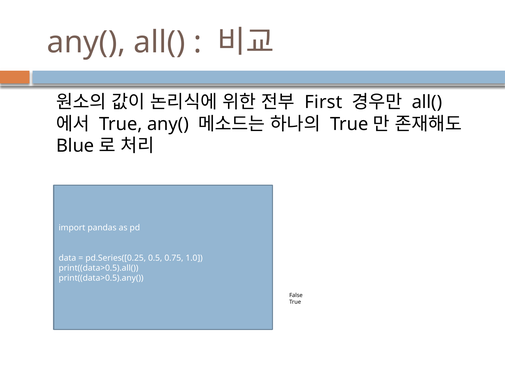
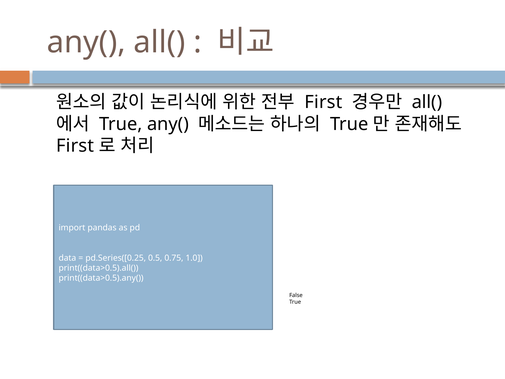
Blue: Blue -> First (75, 146)
